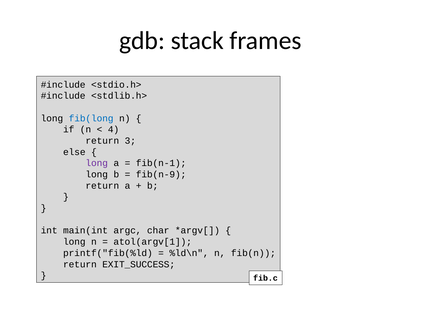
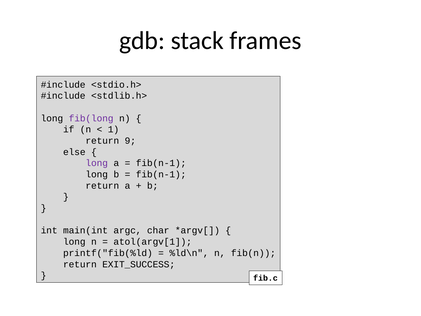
fib(long colour: blue -> purple (91, 118)
4: 4 -> 1 (113, 129)
3: 3 -> 9 (130, 141)
fib(n-9: fib(n-9 -> fib(n-1 (161, 174)
